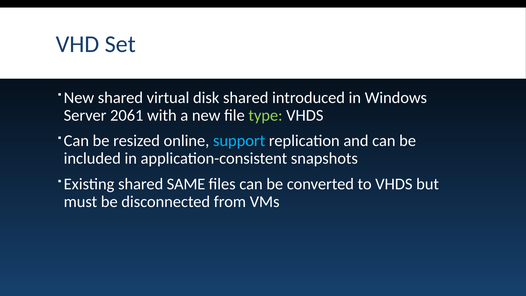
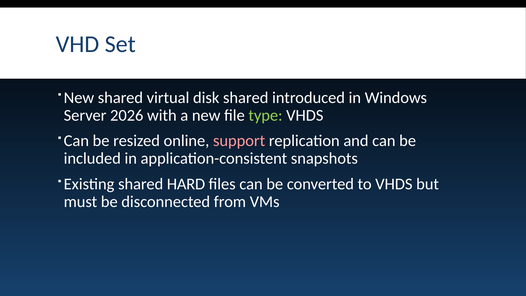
2061: 2061 -> 2026 (127, 115)
support colour: light blue -> pink (239, 141)
SAME: SAME -> HARD (186, 184)
